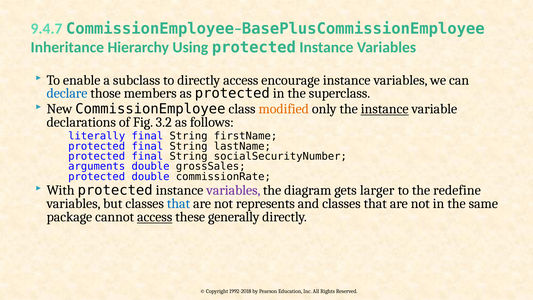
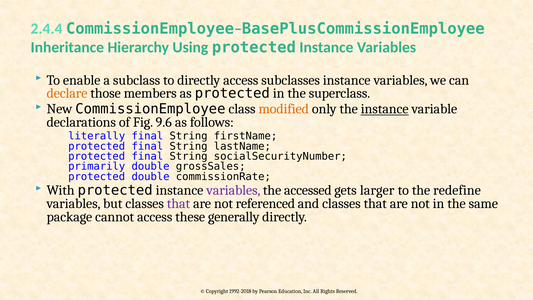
9.4.7: 9.4.7 -> 2.4.4 (47, 29)
encourage: encourage -> subclasses (291, 80)
declare colour: blue -> orange (67, 93)
3.2: 3.2 -> 9.6 (164, 122)
arguments: arguments -> primarily (97, 166)
diagram: diagram -> accessed (308, 190)
that colour: blue -> purple (179, 204)
represents: represents -> referenced (265, 204)
access underline: present -> none (155, 217)
